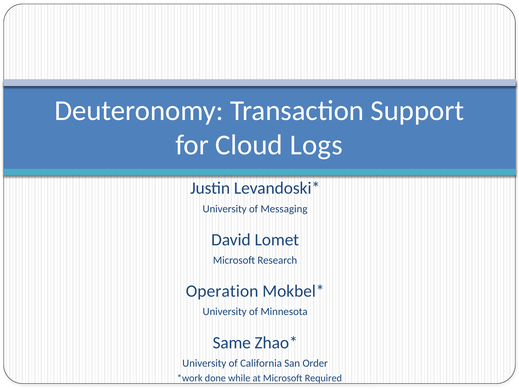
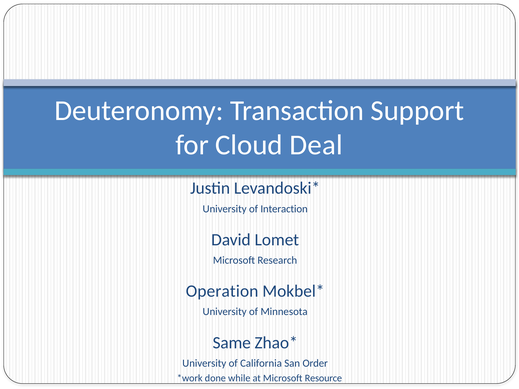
Logs: Logs -> Deal (316, 145)
Messaging: Messaging -> Interaction (284, 209)
Required: Required -> Resource (323, 379)
